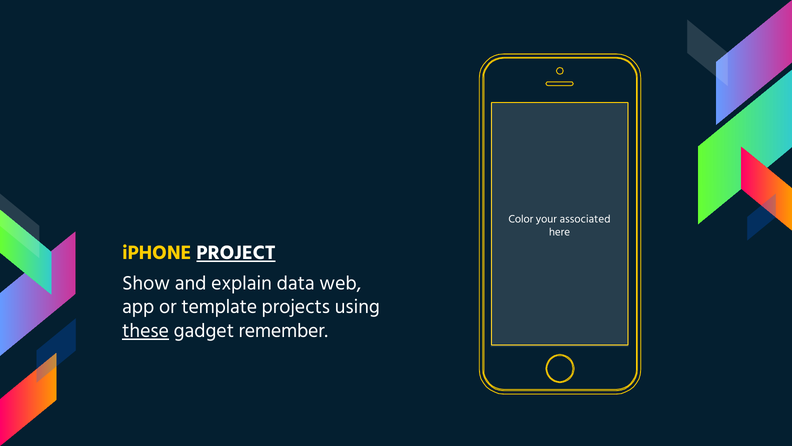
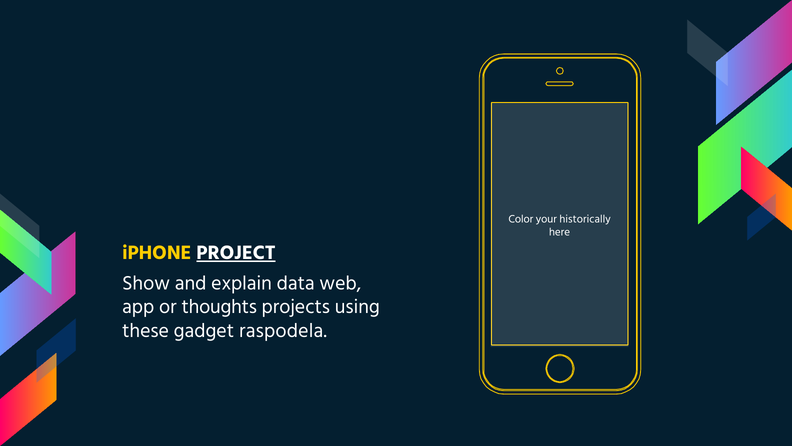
associated: associated -> historically (585, 219)
template: template -> thoughts (219, 307)
these underline: present -> none (146, 330)
remember: remember -> raspodela (283, 330)
